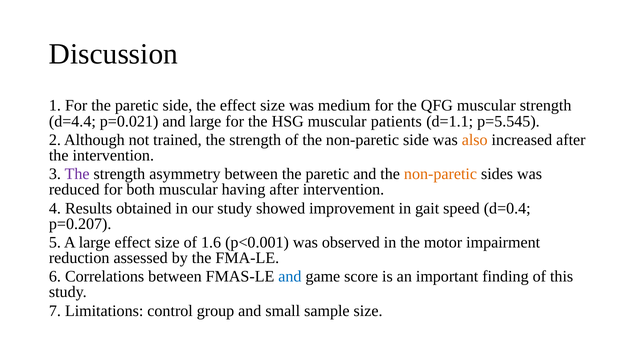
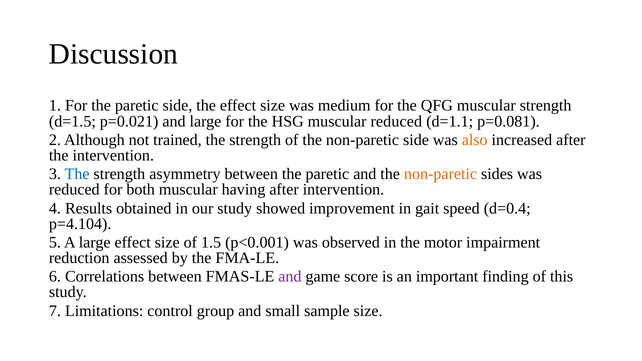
d=4.4: d=4.4 -> d=1.5 (72, 121)
muscular patients: patients -> reduced (396, 121)
p=5.545: p=5.545 -> p=0.081 (508, 121)
The colour: purple -> blue (77, 174)
p=0.207: p=0.207 -> p=4.104 (80, 224)
1.6: 1.6 -> 1.5 (211, 243)
and colour: blue -> purple (290, 277)
